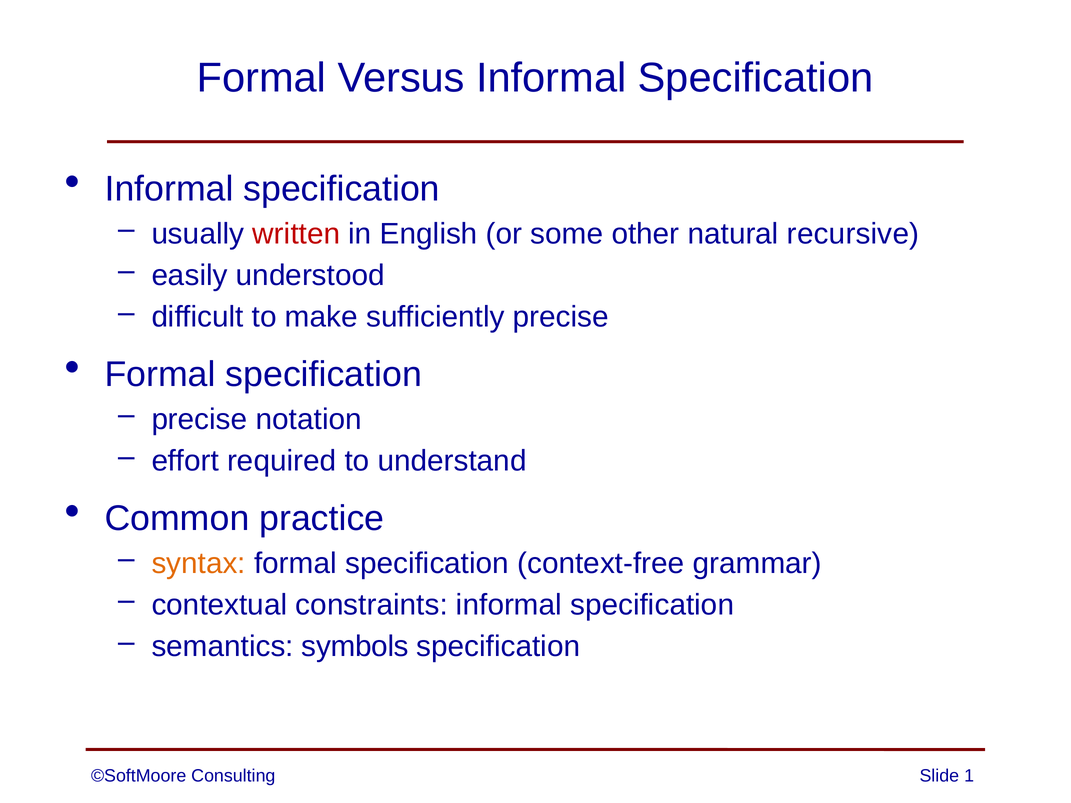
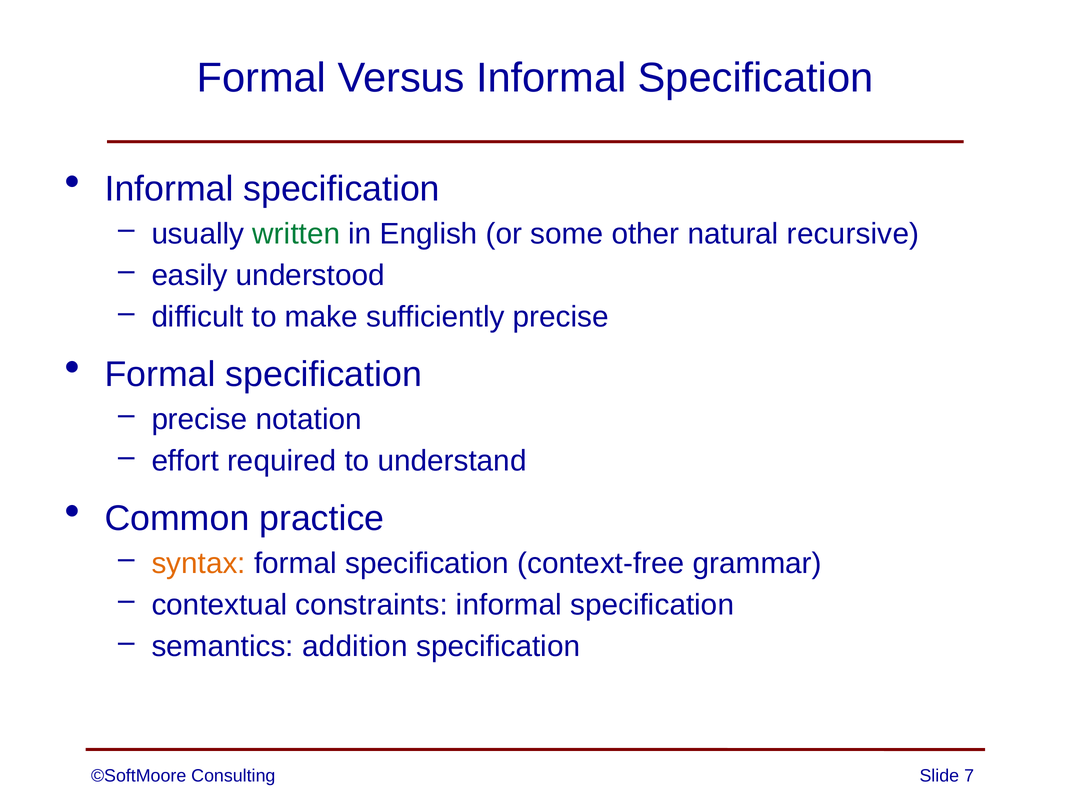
written colour: red -> green (296, 234)
symbols: symbols -> addition (355, 647)
1: 1 -> 7 (969, 776)
